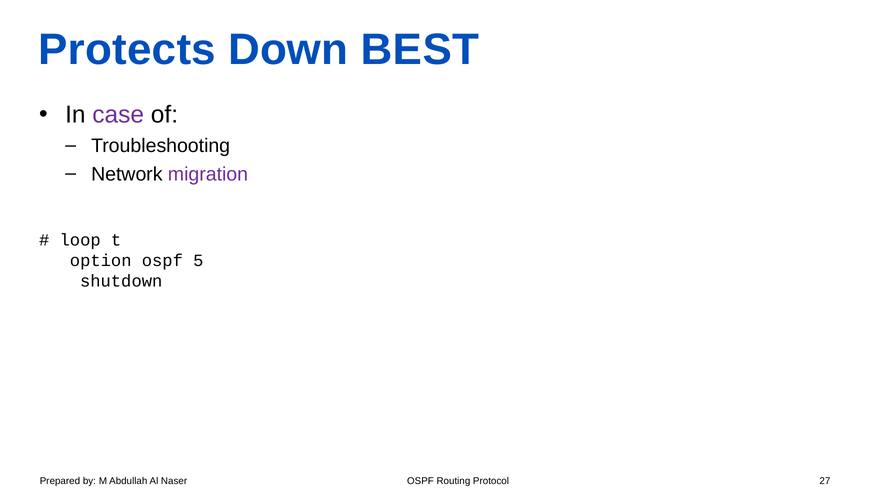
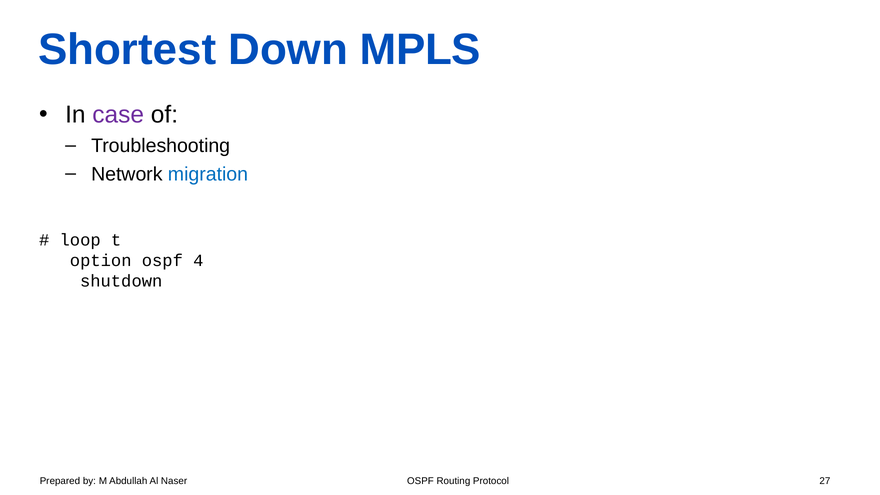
Protects: Protects -> Shortest (127, 50)
BEST: BEST -> MPLS (420, 50)
migration colour: purple -> blue (208, 174)
5: 5 -> 4 (198, 261)
